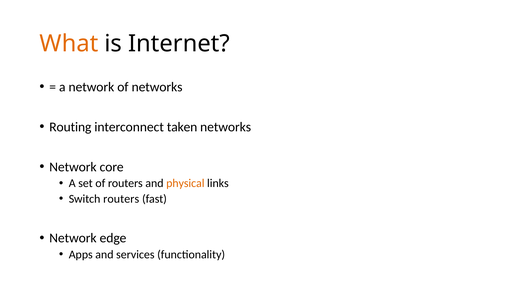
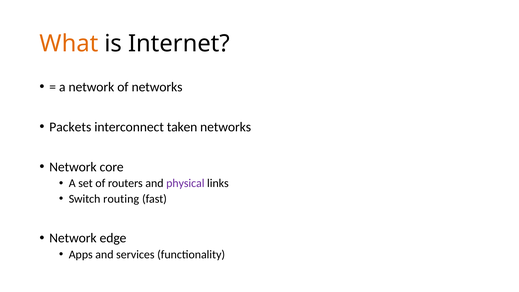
Routing: Routing -> Packets (70, 127)
physical colour: orange -> purple (185, 183)
Switch routers: routers -> routing (121, 199)
